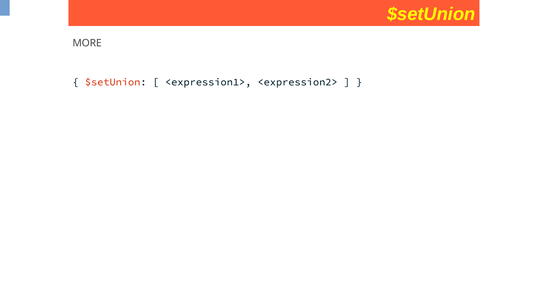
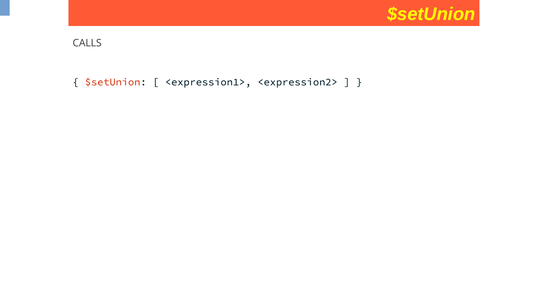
MORE: MORE -> CALLS (87, 43)
